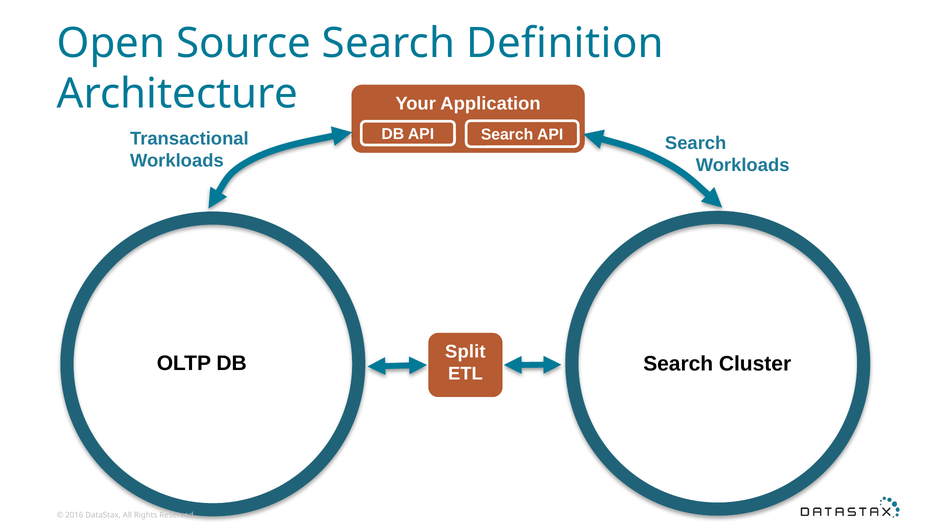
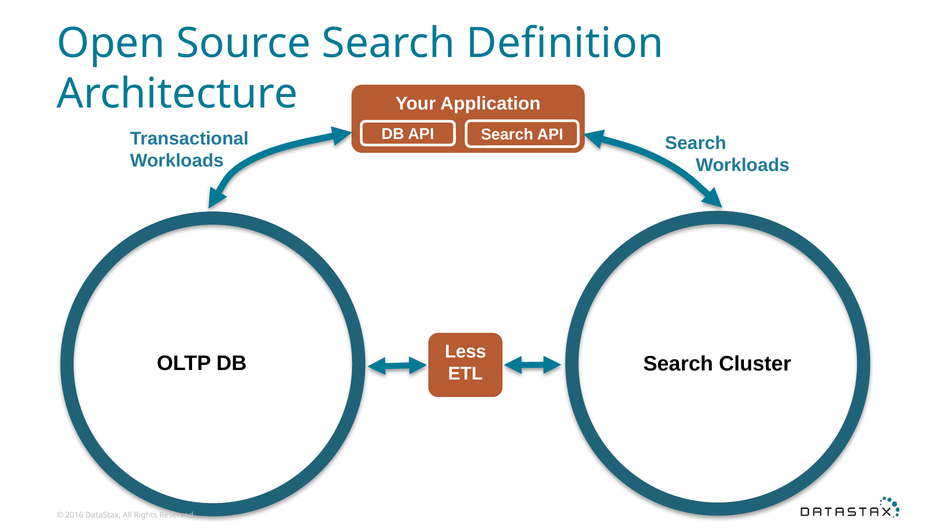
Split: Split -> Less (465, 352)
